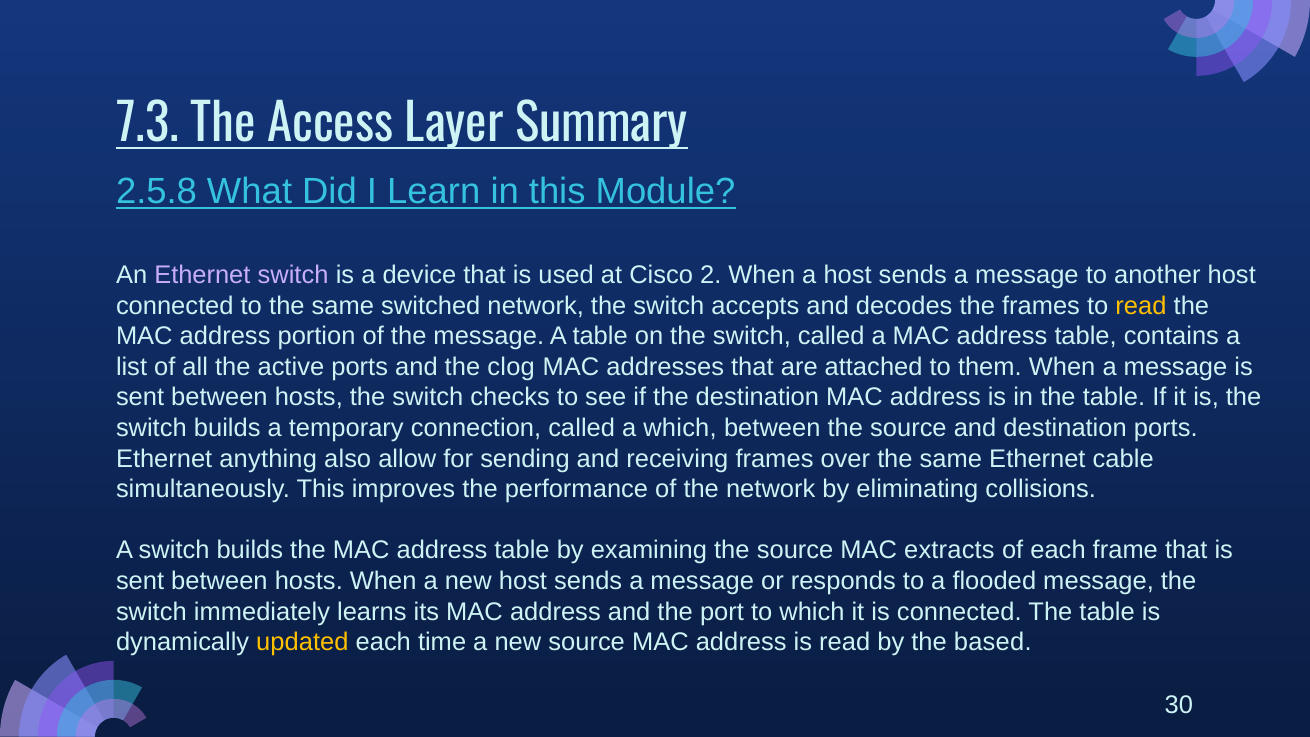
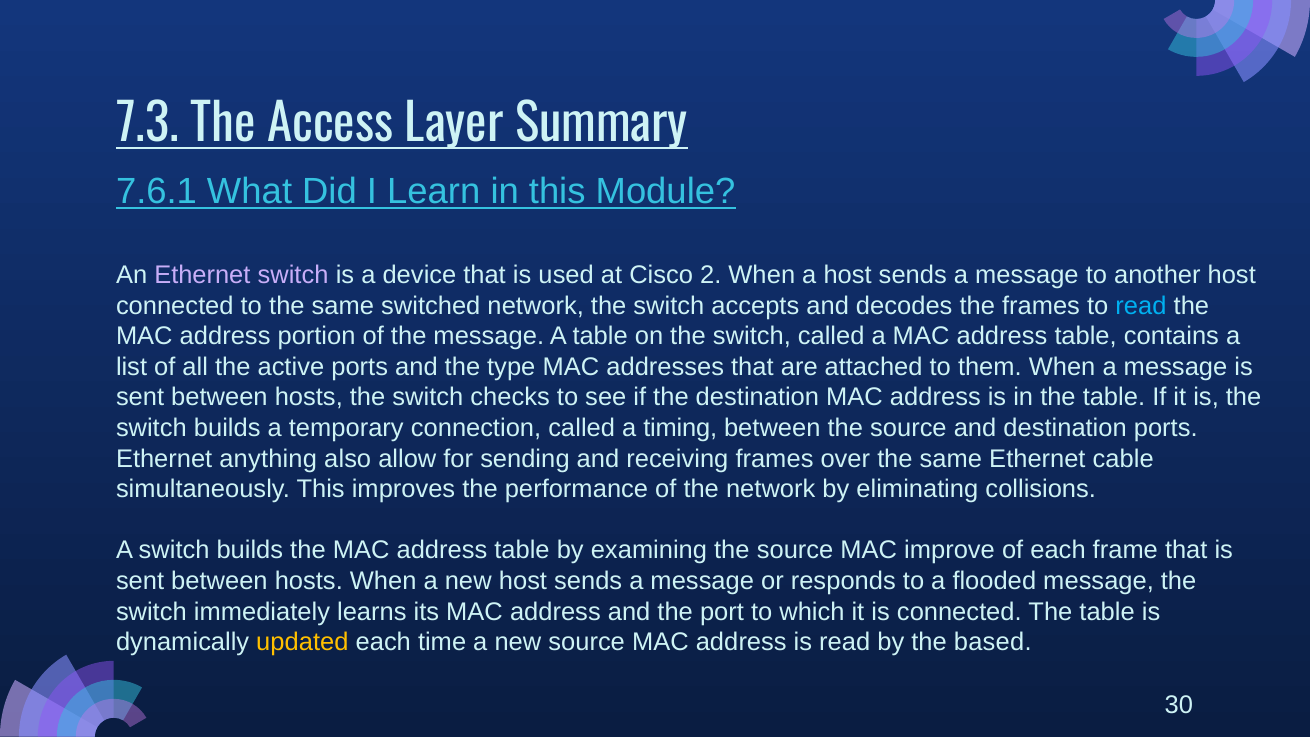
2.5.8: 2.5.8 -> 7.6.1 (156, 192)
read colour: yellow -> light blue (1141, 306)
clog: clog -> type (511, 367)
a which: which -> timing (680, 428)
extracts: extracts -> improve (950, 550)
